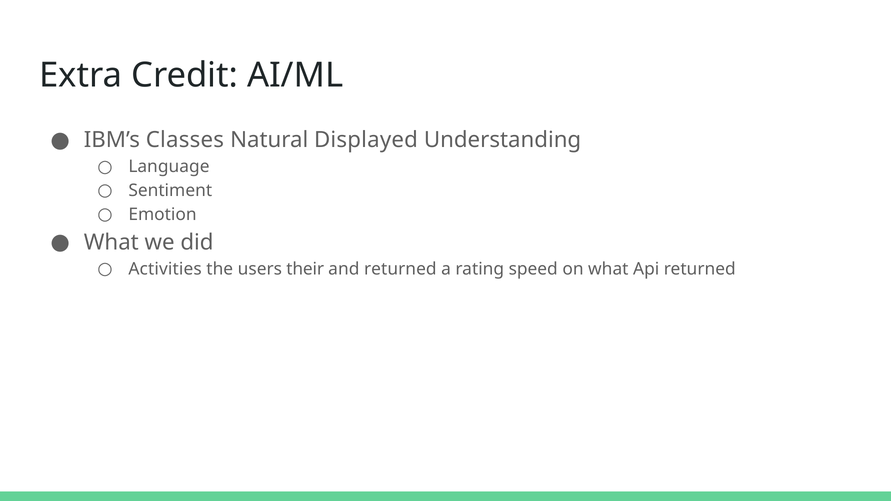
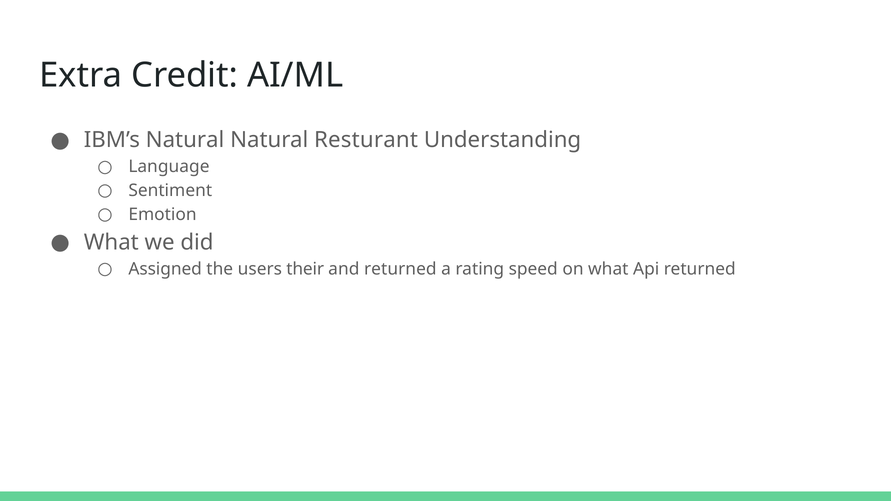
IBM’s Classes: Classes -> Natural (185, 140)
Displayed: Displayed -> Resturant (366, 140)
Activities: Activities -> Assigned (165, 269)
